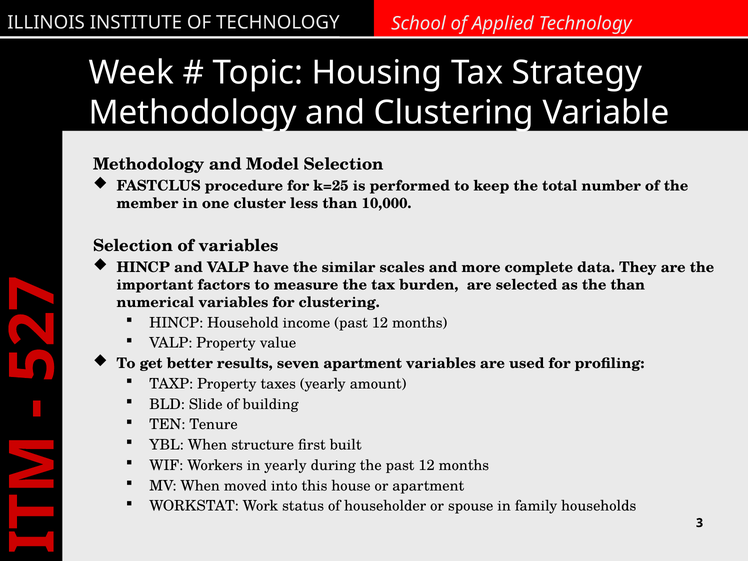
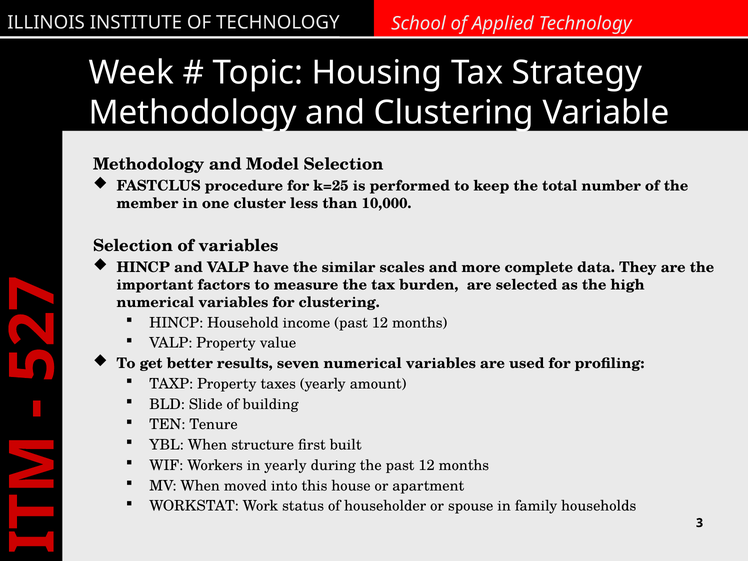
the than: than -> high (628, 285)
seven apartment: apartment -> numerical (363, 363)
